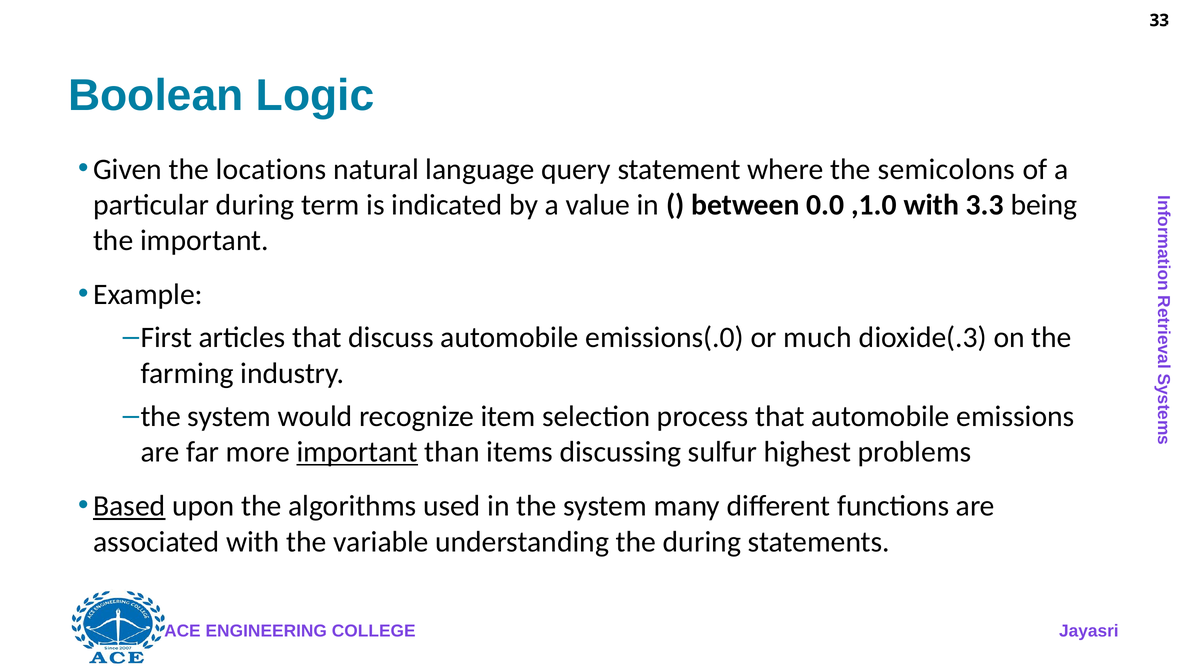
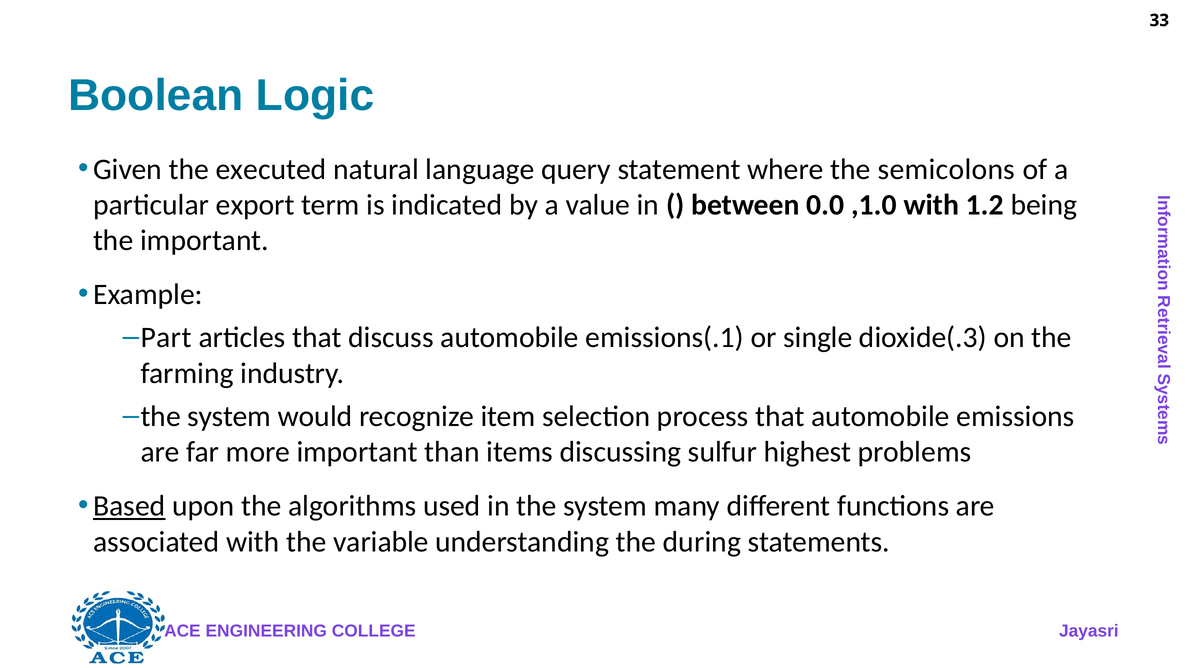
locations: locations -> executed (271, 169)
particular during: during -> export (255, 205)
3.3: 3.3 -> 1.2 (985, 205)
First: First -> Part (166, 338)
emissions(.0: emissions(.0 -> emissions(.1 (665, 338)
much: much -> single (818, 338)
important underline: present -> none (357, 452)
